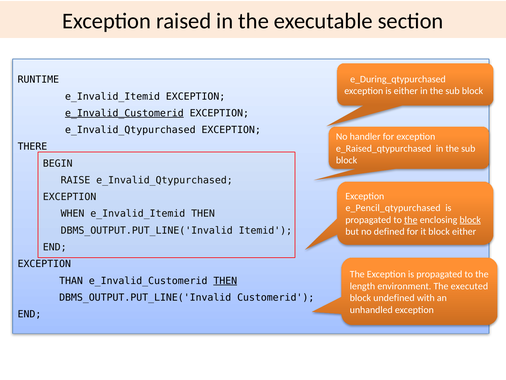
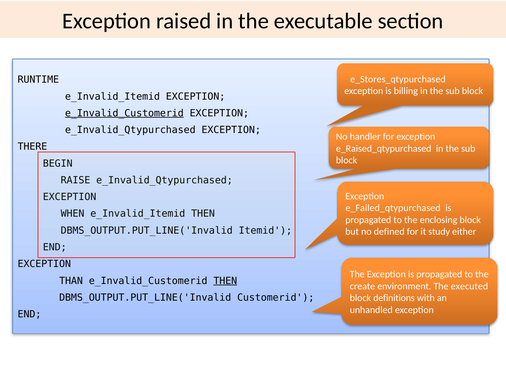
e_During_qtypurchased: e_During_qtypurchased -> e_Stores_qtypurchased (398, 79)
is either: either -> billing (406, 91)
e_Pencil_qtypurchased: e_Pencil_qtypurchased -> e_Failed_qtypurchased (393, 208)
the underline: present -> none (411, 220)
block underline: present -> none (470, 220)
it block: block -> study (439, 231)
length: length -> create (362, 286)
undefined: undefined -> definitions (394, 298)
